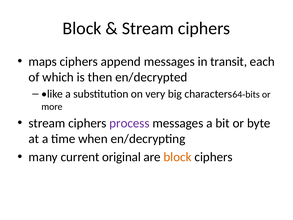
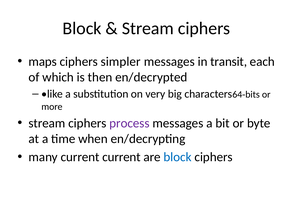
append: append -> simpler (121, 61)
current original: original -> current (121, 157)
block colour: orange -> blue (177, 157)
